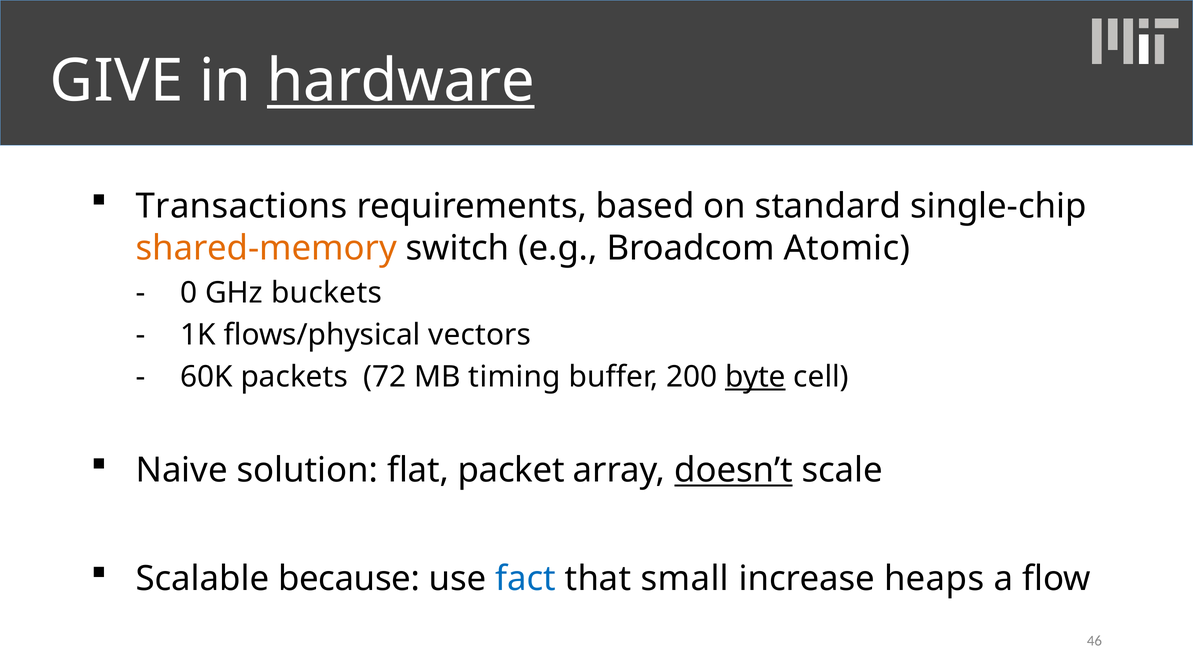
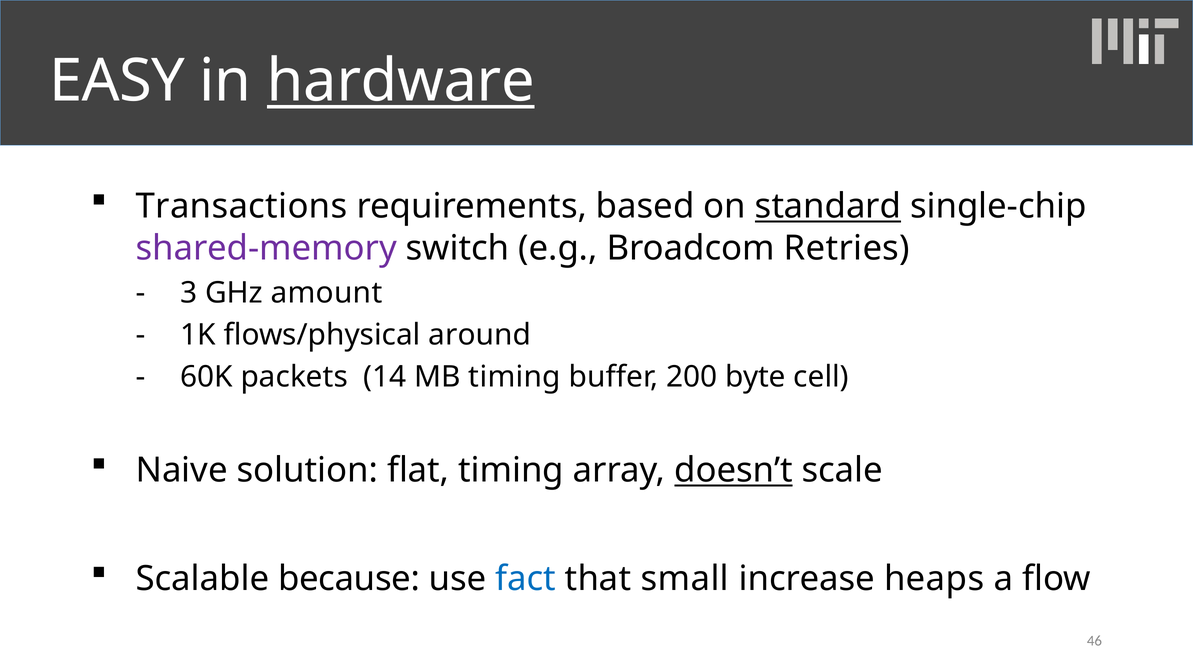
GIVE: GIVE -> EASY (117, 81)
standard underline: none -> present (828, 206)
shared-memory colour: orange -> purple (266, 248)
Atomic: Atomic -> Retries (847, 248)
0: 0 -> 3 (189, 293)
buckets: buckets -> amount (327, 293)
vectors: vectors -> around (480, 335)
72: 72 -> 14 (385, 377)
byte underline: present -> none (755, 377)
flat packet: packet -> timing (511, 470)
